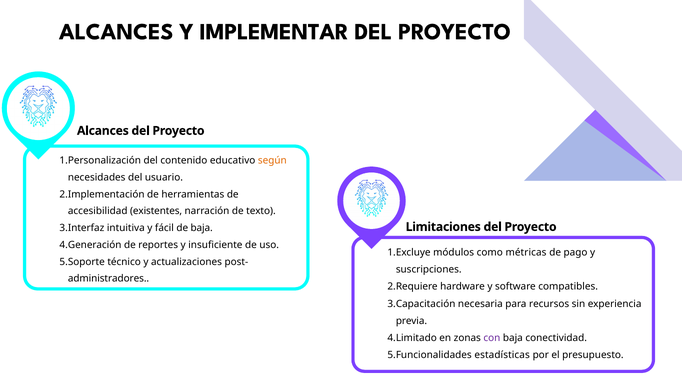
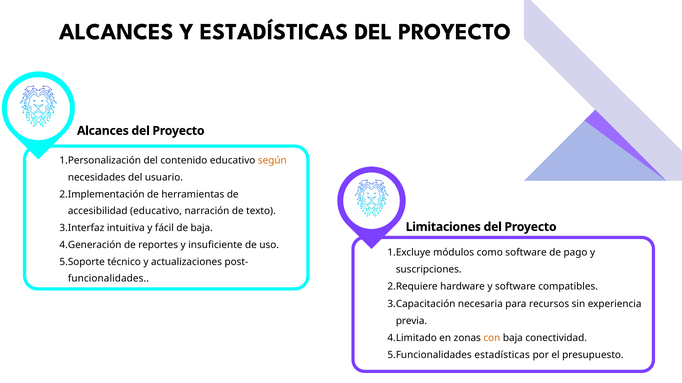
Y IMPLEMENTAR: IMPLEMENTAR -> ESTADÍSTICAS (274, 32)
accesibilidad existentes: existentes -> educativo (156, 211)
como métricas: métricas -> software (526, 253)
administradores: administradores -> funcionalidades (108, 279)
con colour: purple -> orange (492, 338)
